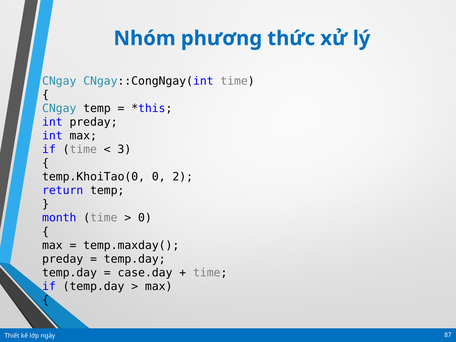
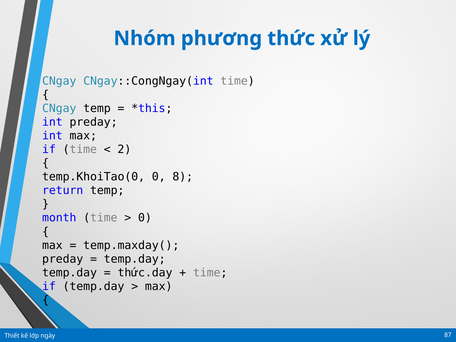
3: 3 -> 2 (124, 150)
2: 2 -> 8 (183, 177)
case.day: case.day -> thức.day (145, 273)
